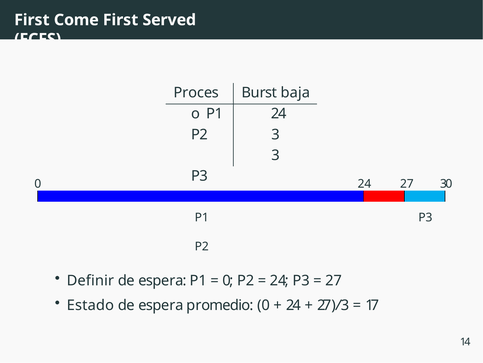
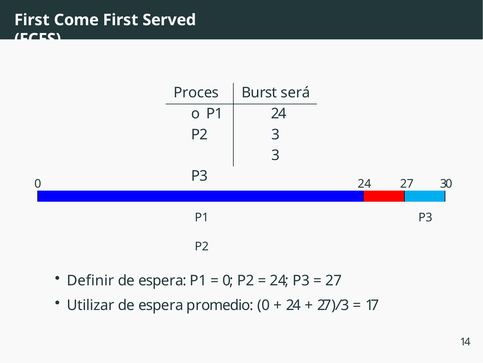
baja: baja -> será (295, 92)
Estado: Estado -> Utilizar (90, 305)
